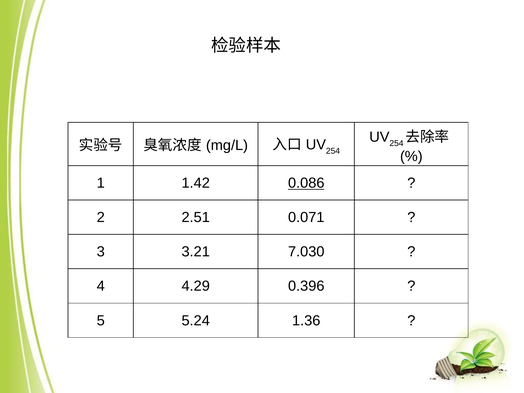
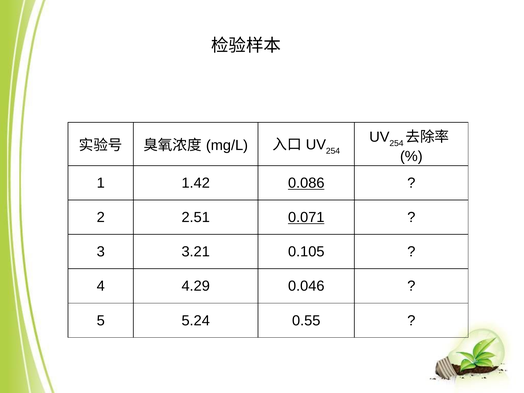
0.071 underline: none -> present (306, 217)
7.030: 7.030 -> 0.105 (306, 252)
0.396: 0.396 -> 0.046 (306, 286)
1.36: 1.36 -> 0.55 (306, 321)
